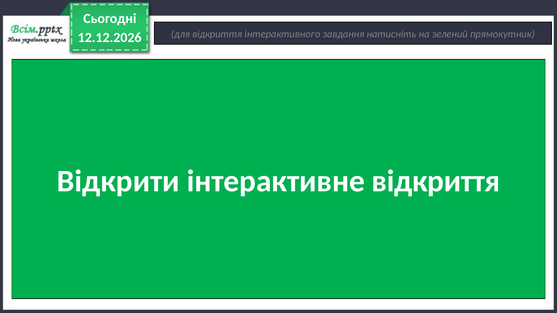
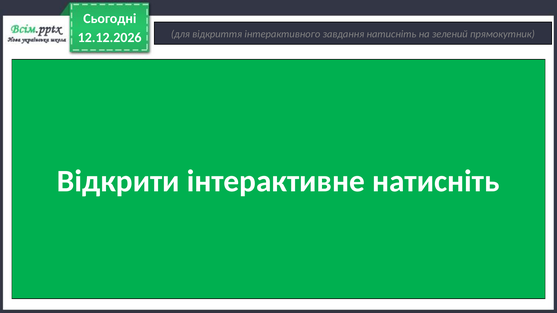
інтерактивне відкриття: відкриття -> натисніть (436, 181)
